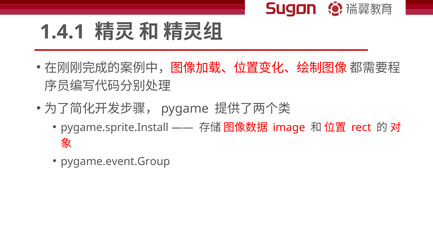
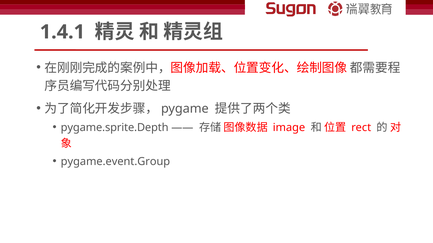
pygame.sprite.Install: pygame.sprite.Install -> pygame.sprite.Depth (115, 128)
